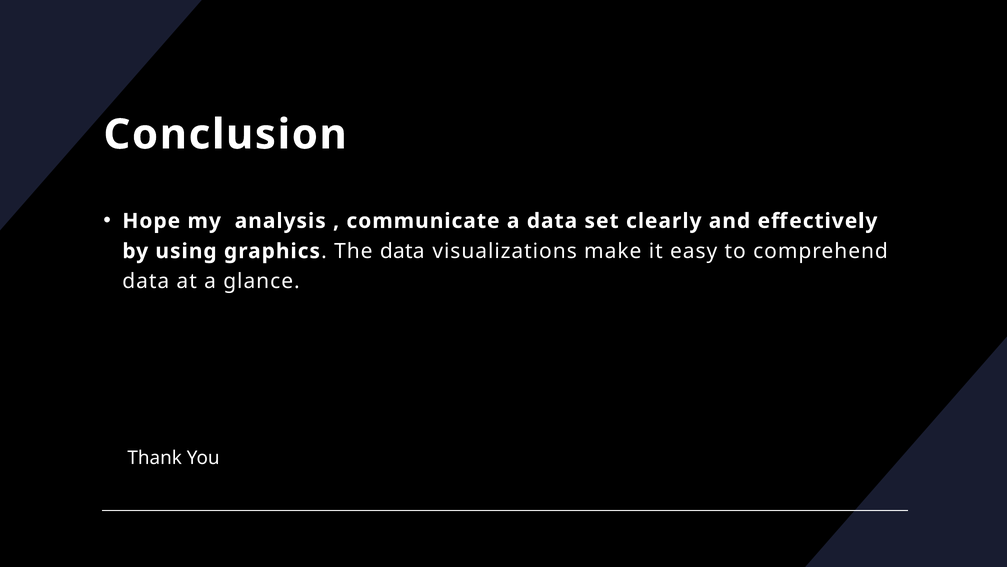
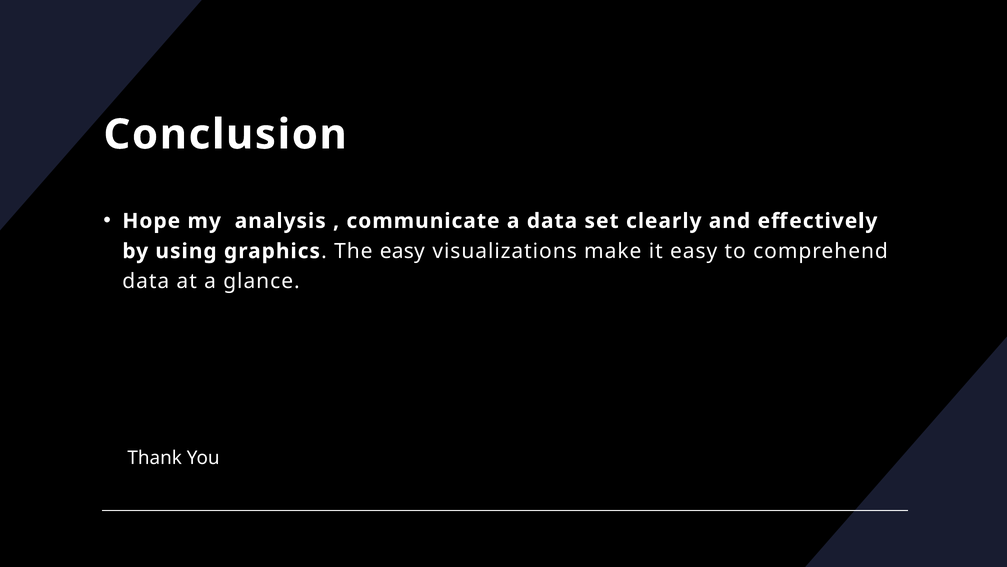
The data: data -> easy (402, 251)
